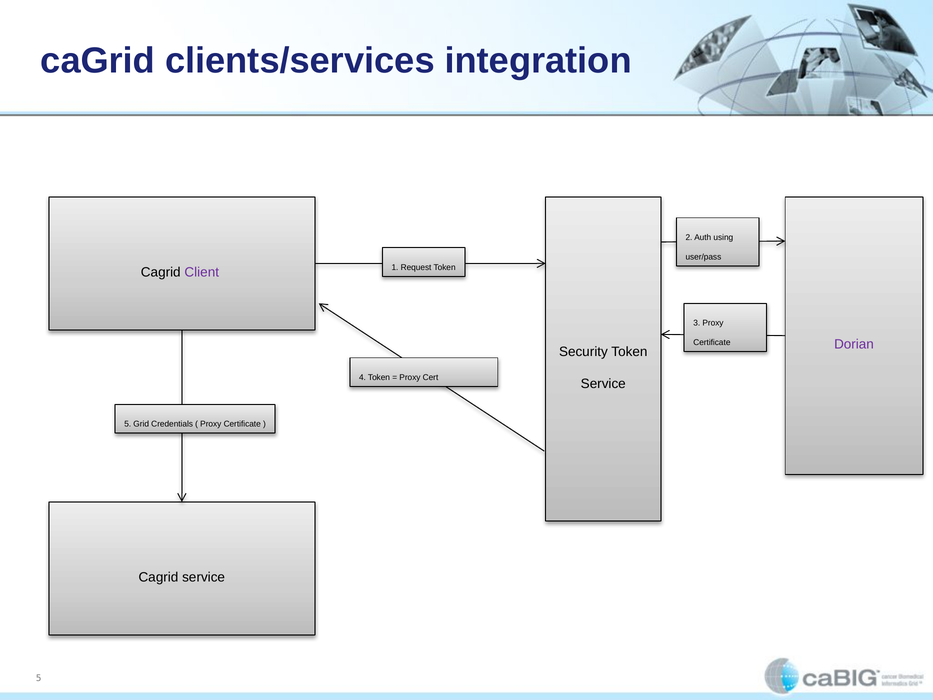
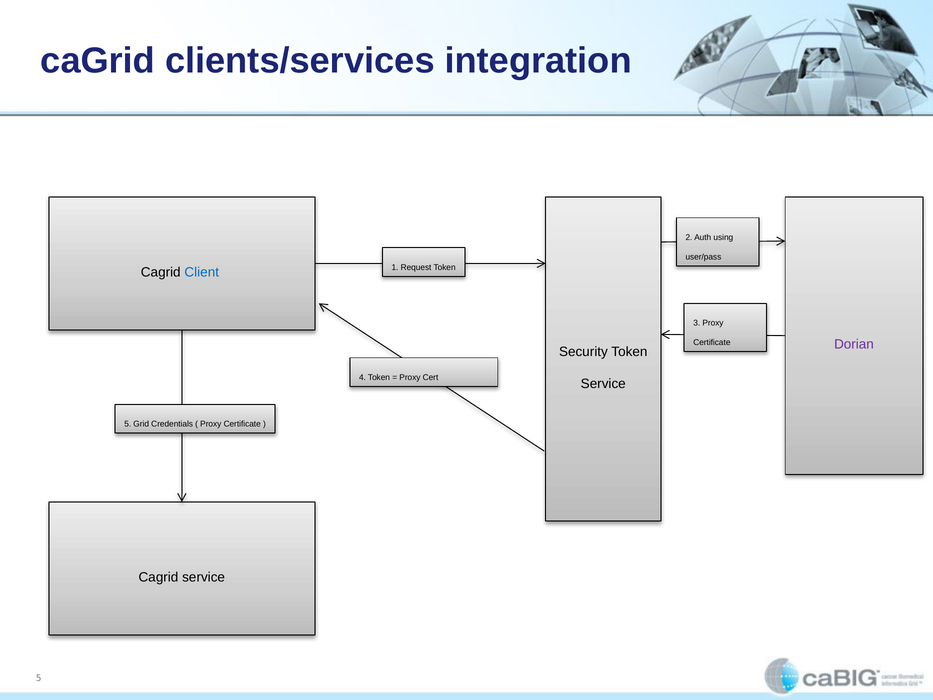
Client colour: purple -> blue (202, 272)
